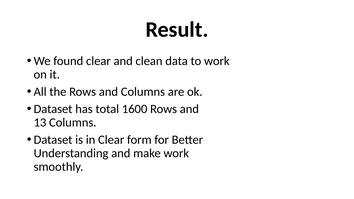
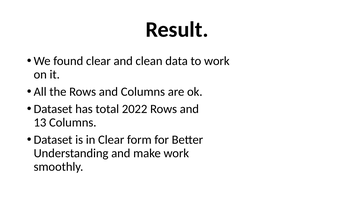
1600: 1600 -> 2022 (135, 109)
